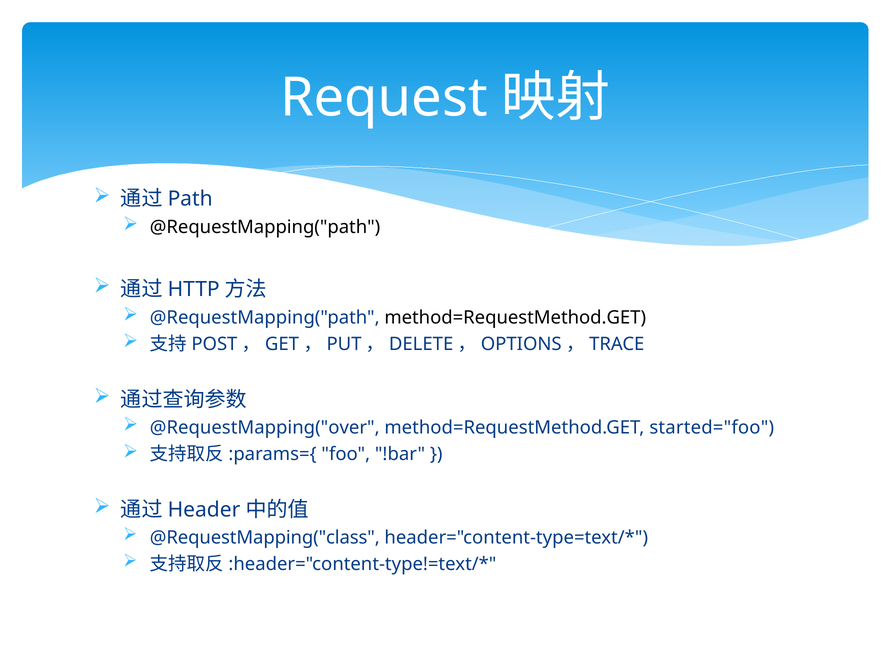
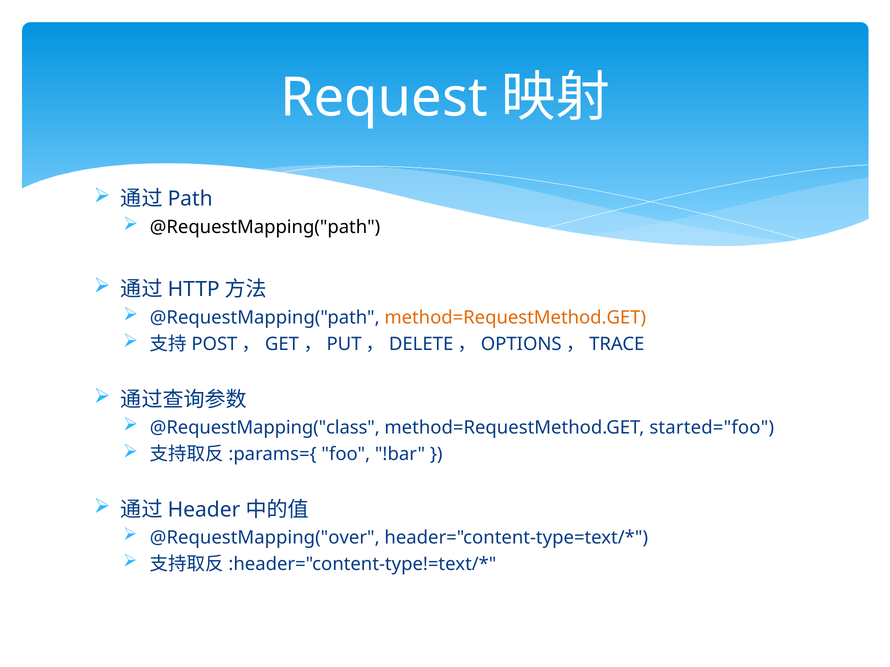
method=RequestMethod.GET colour: black -> orange (515, 318)
@RequestMapping("over: @RequestMapping("over -> @RequestMapping("class (265, 428)
@RequestMapping("class: @RequestMapping("class -> @RequestMapping("over (265, 538)
